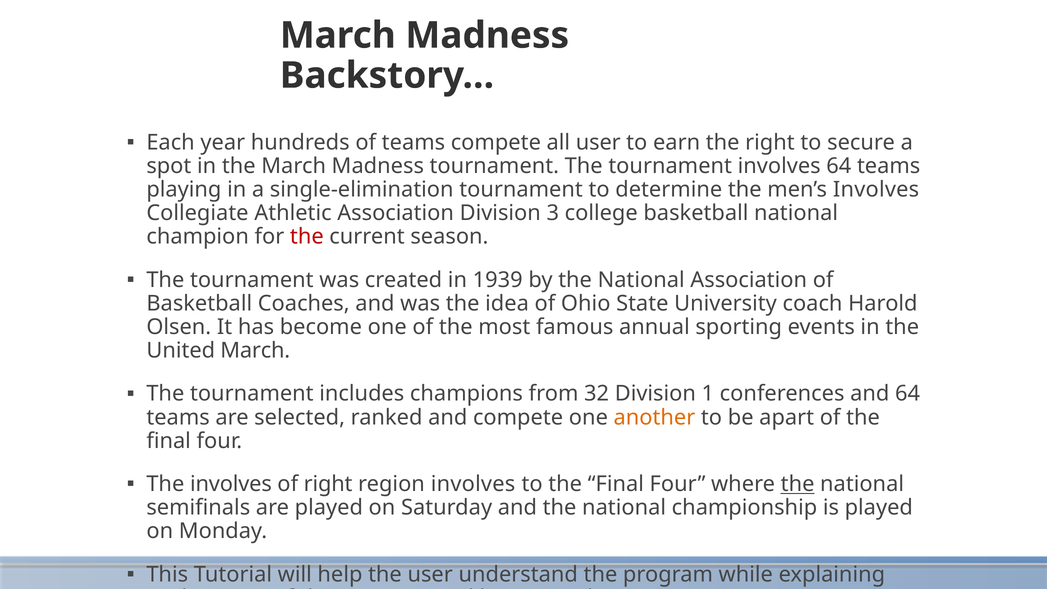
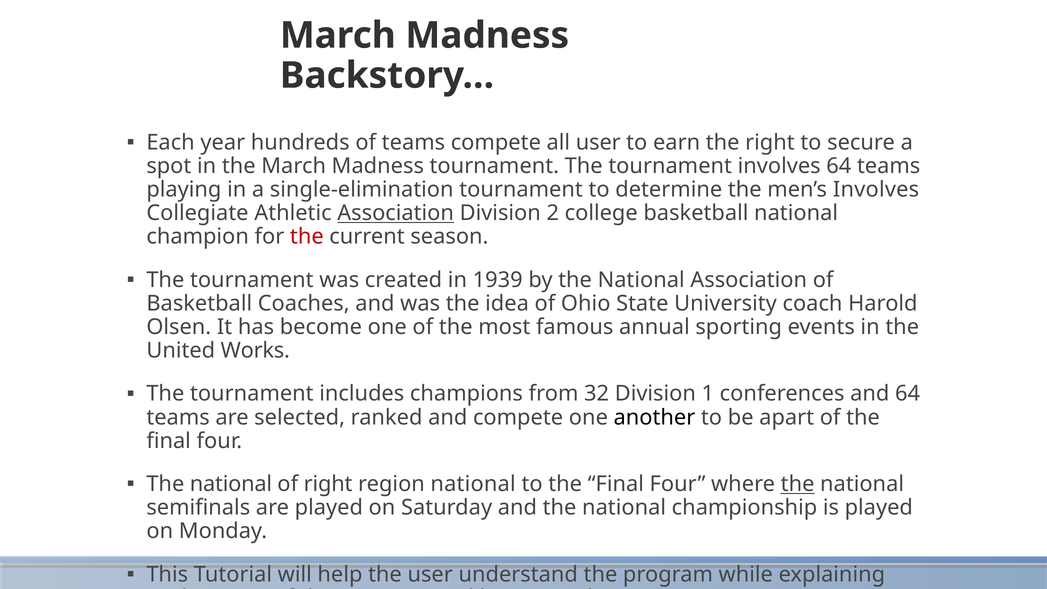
Association underline: none -> present (396, 213)
3: 3 -> 2 (553, 213)
United March: March -> Works (255, 351)
another colour: orange -> black (654, 417)
involves: involves -> national (231, 484)
region involves: involves -> national (473, 484)
